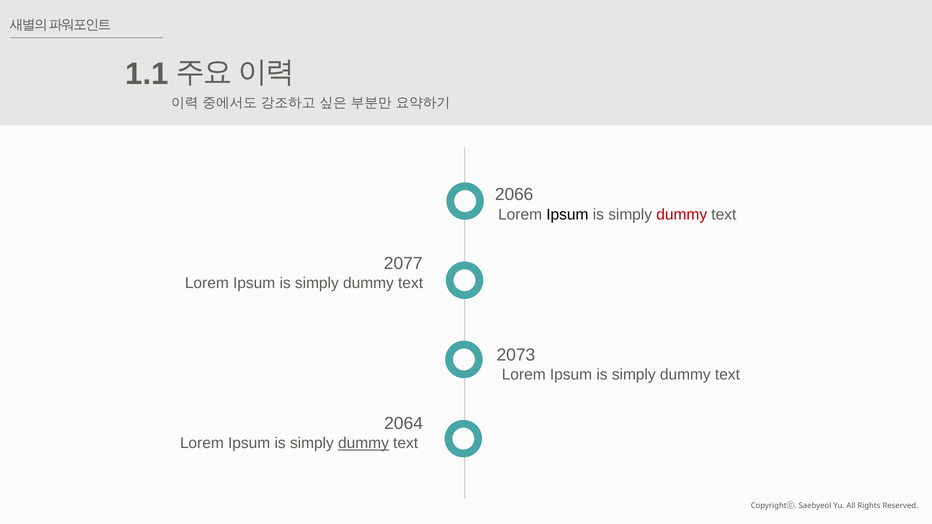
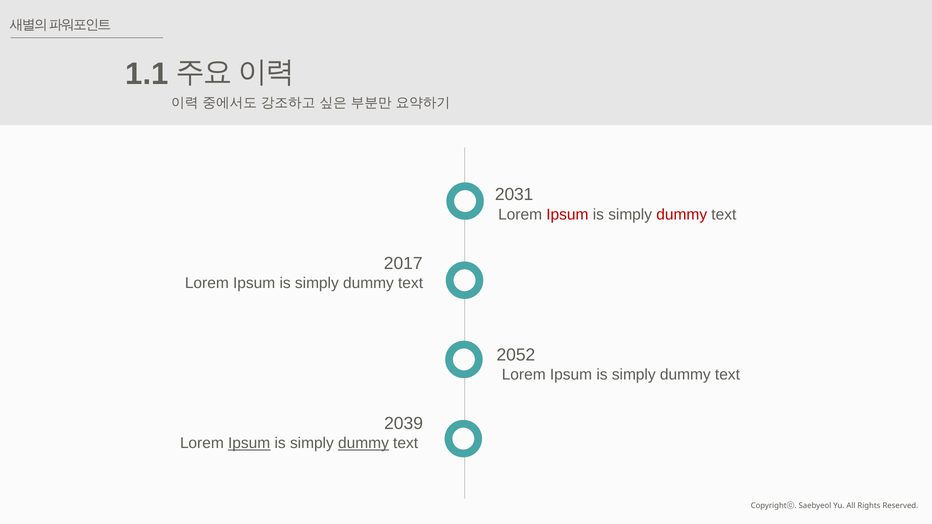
2066: 2066 -> 2031 (514, 195)
Ipsum colour: black -> red (567, 215)
2077: 2077 -> 2017 (403, 263)
2073: 2073 -> 2052 (516, 355)
2064: 2064 -> 2039 (404, 424)
Ipsum underline: none -> present (249, 444)
